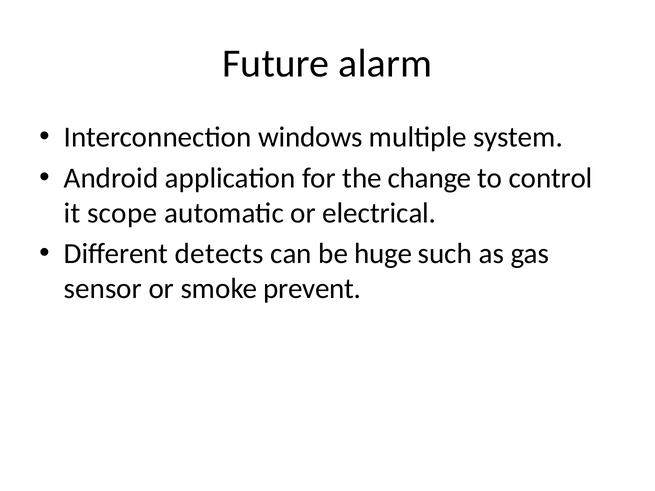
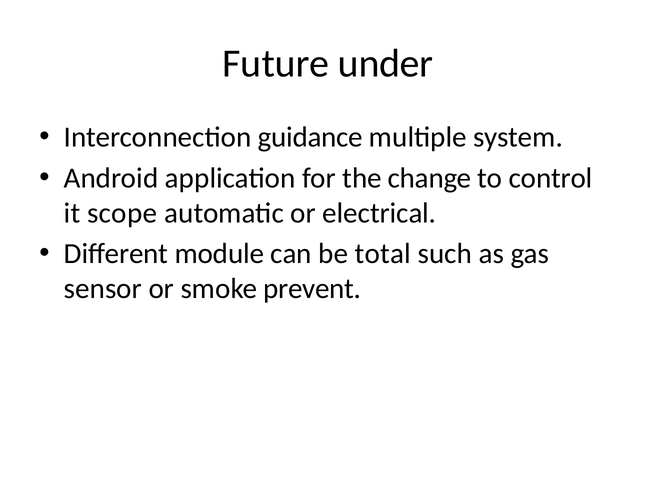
alarm: alarm -> under (386, 63)
windows: windows -> guidance (310, 137)
detects: detects -> module (219, 254)
huge: huge -> total (383, 254)
